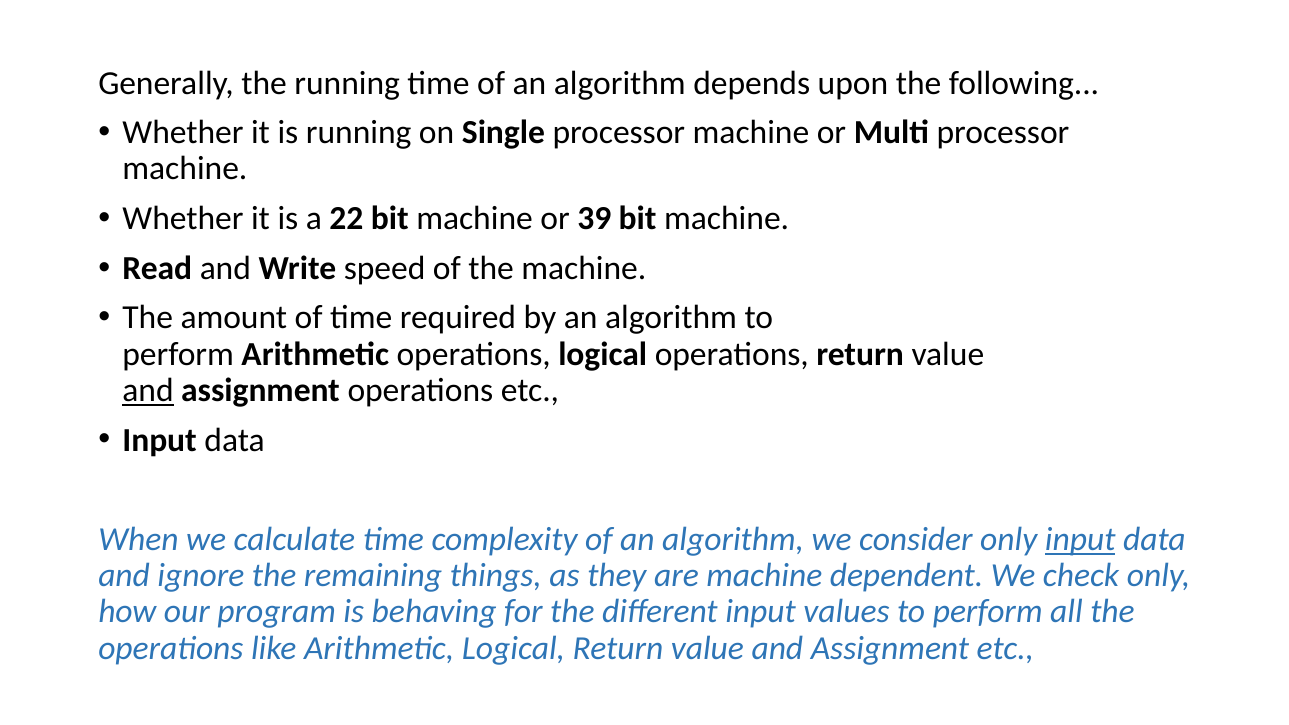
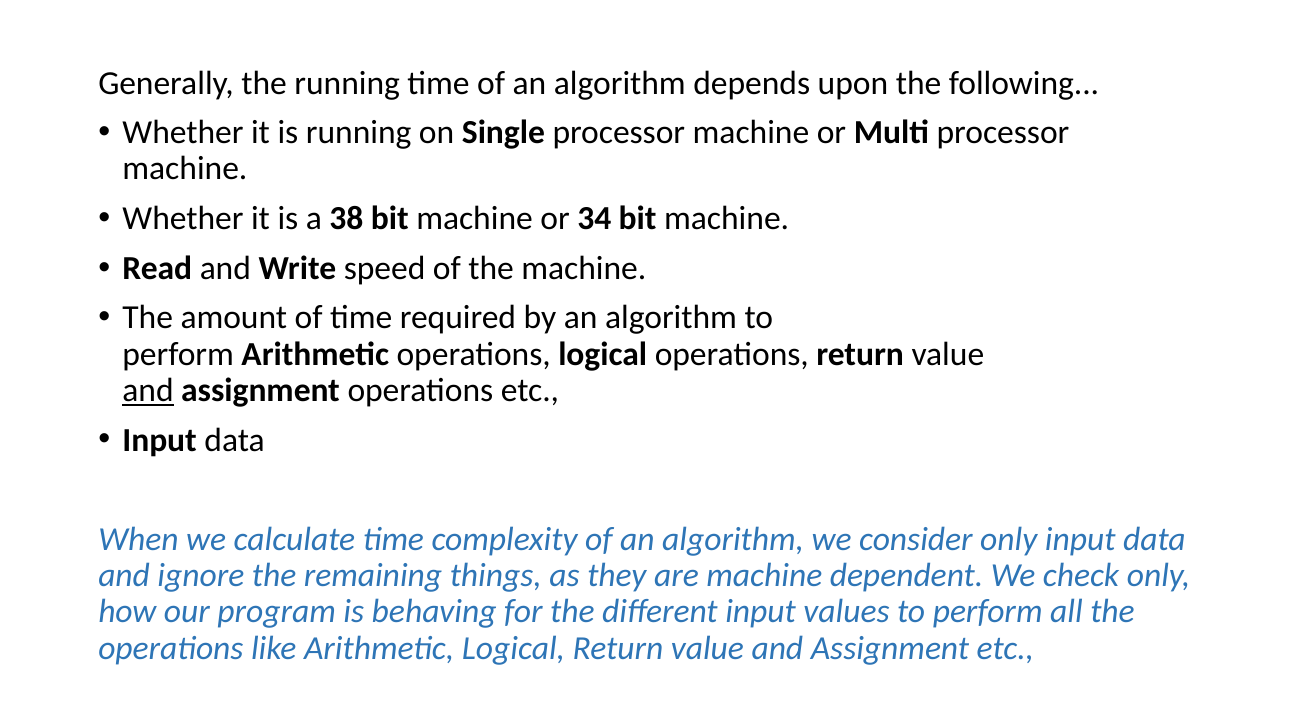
22: 22 -> 38 (346, 219)
39: 39 -> 34 (594, 219)
input underline: present -> none (1080, 539)
